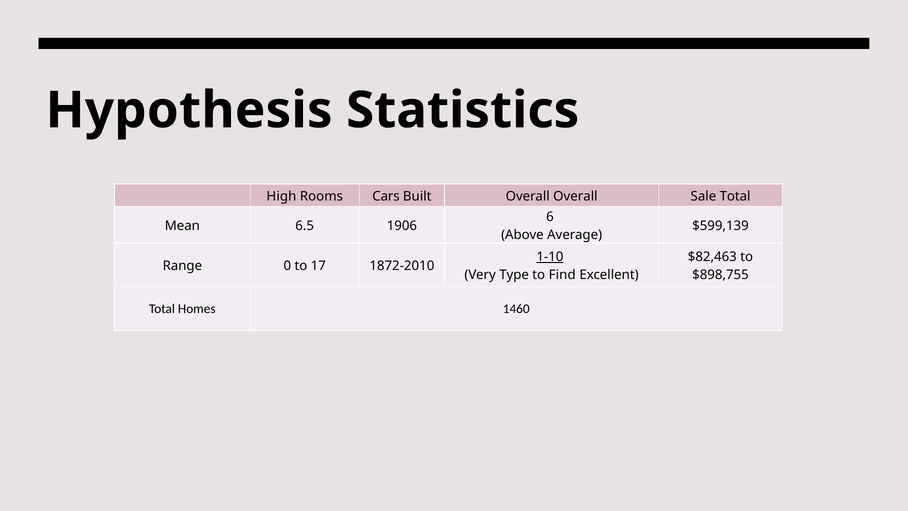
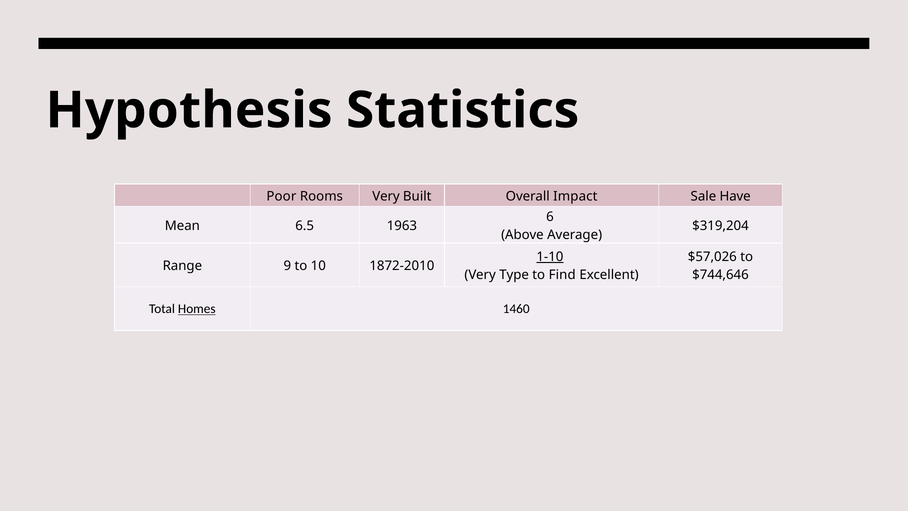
High: High -> Poor (281, 196)
Rooms Cars: Cars -> Very (386, 196)
Overall Overall: Overall -> Impact (575, 196)
Sale Total: Total -> Have (735, 196)
1906: 1906 -> 1963 (402, 226)
$599,139: $599,139 -> $319,204 (720, 226)
$82,463: $82,463 -> $57,026 (712, 257)
0: 0 -> 9 (287, 266)
17: 17 -> 10 (318, 266)
$898,755: $898,755 -> $744,646 (720, 275)
Homes underline: none -> present (197, 309)
